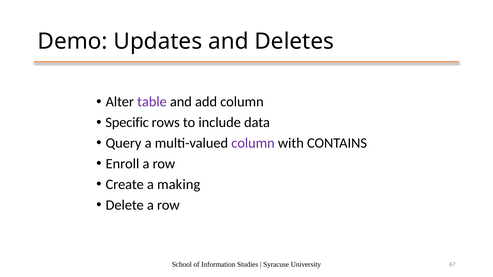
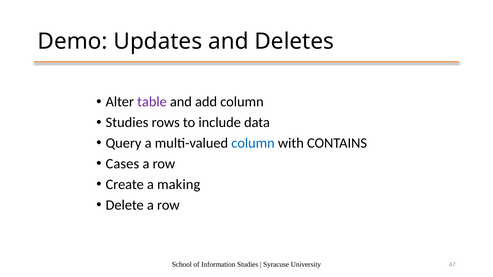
Specific: Specific -> Studies (127, 123)
column colour: purple -> blue (253, 143)
Enroll: Enroll -> Cases (122, 164)
